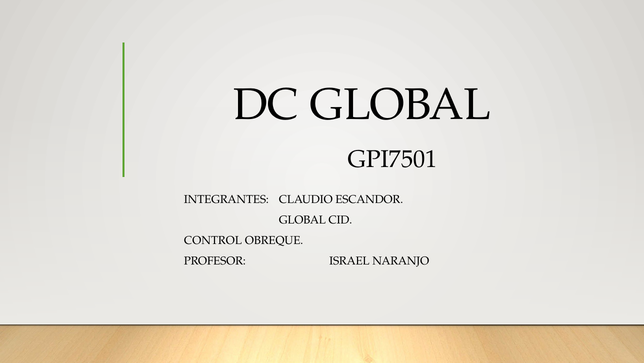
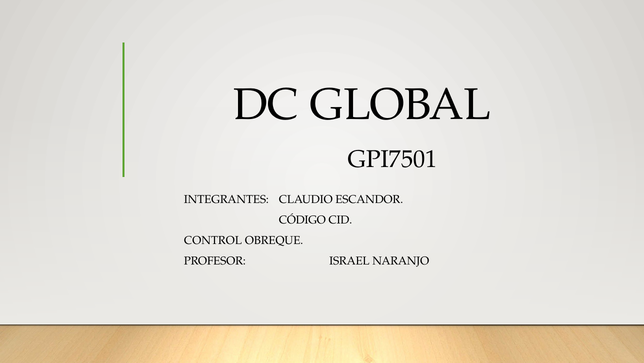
GLOBAL: GLOBAL -> CÓDIGO (302, 219)
